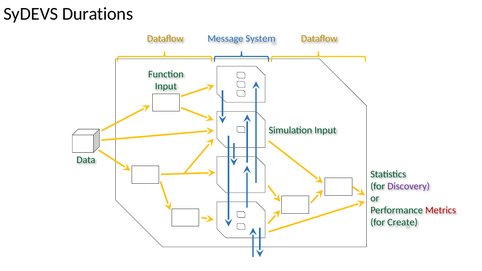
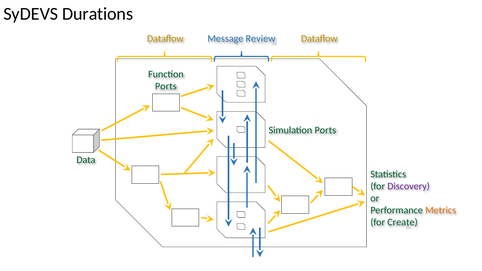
System: System -> Review (261, 39)
Input: Input -> Ports (166, 86)
Simulation Input: Input -> Ports (325, 130)
Metrics colour: red -> orange (441, 210)
